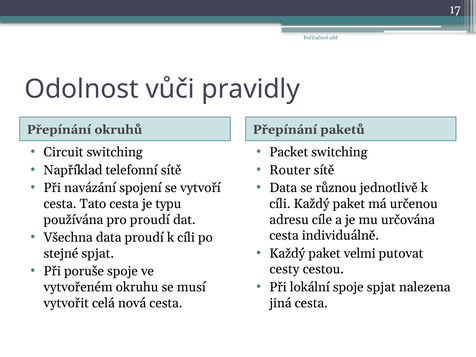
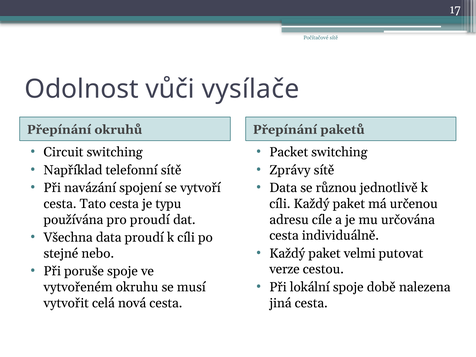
pravidly: pravidly -> vysílače (251, 89)
Router: Router -> Zprávy (290, 170)
stejné spjat: spjat -> nebo (98, 253)
cesty: cesty -> verze (285, 269)
spoje spjat: spjat -> době (381, 287)
